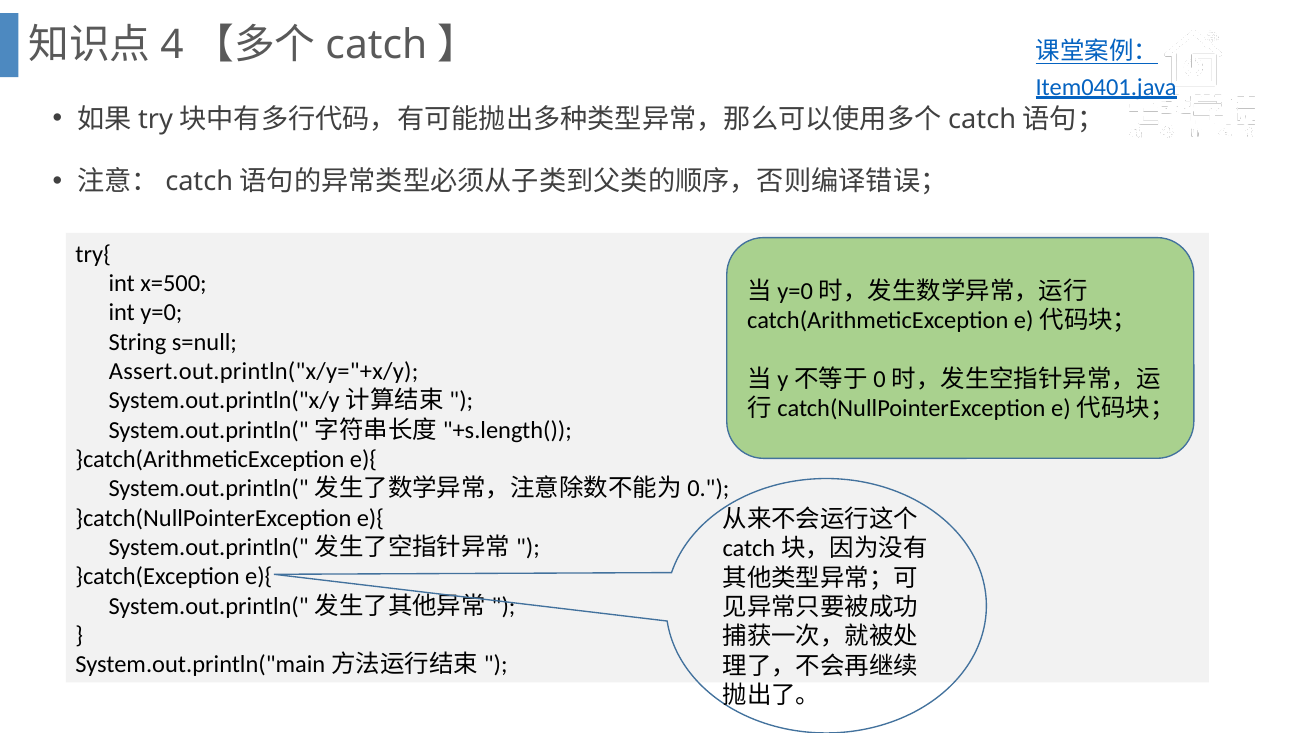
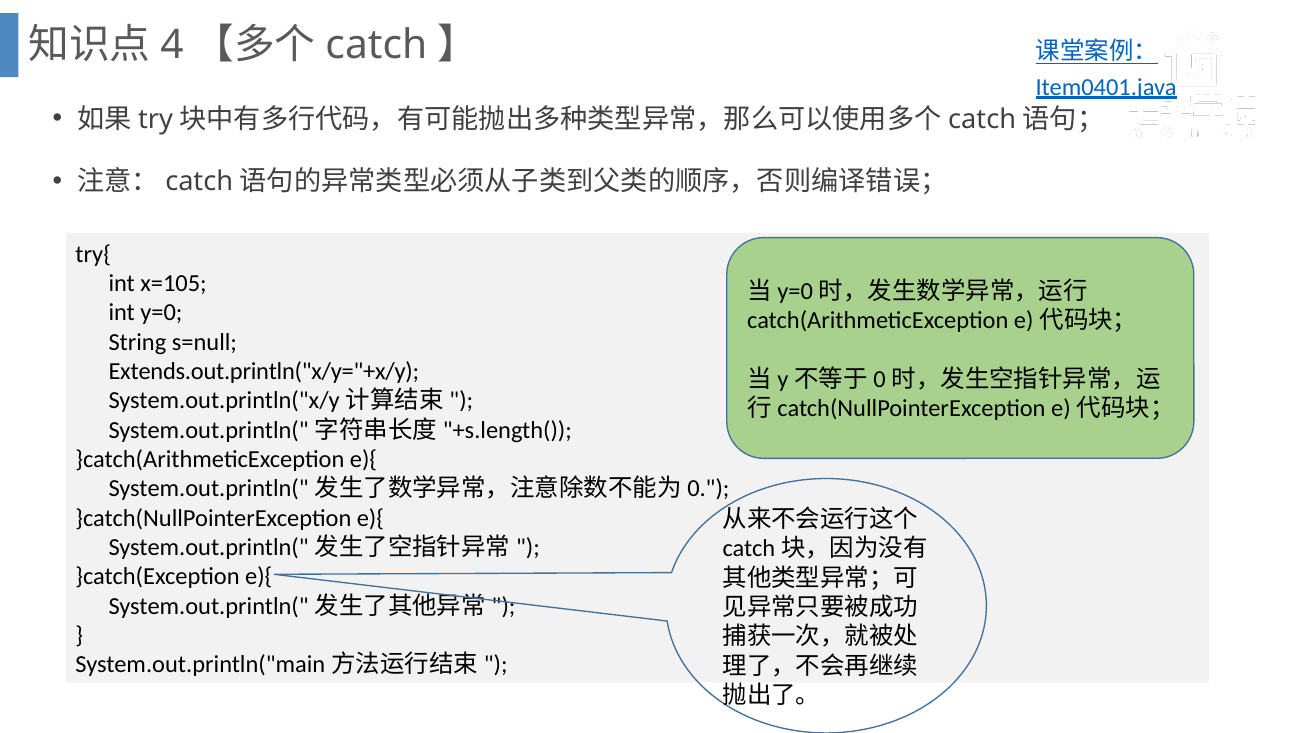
x=500: x=500 -> x=105 (174, 284)
Assert.out.println("x/y="+x/y: Assert.out.println("x/y="+x/y -> Extends.out.println("x/y="+x/y (264, 372)
